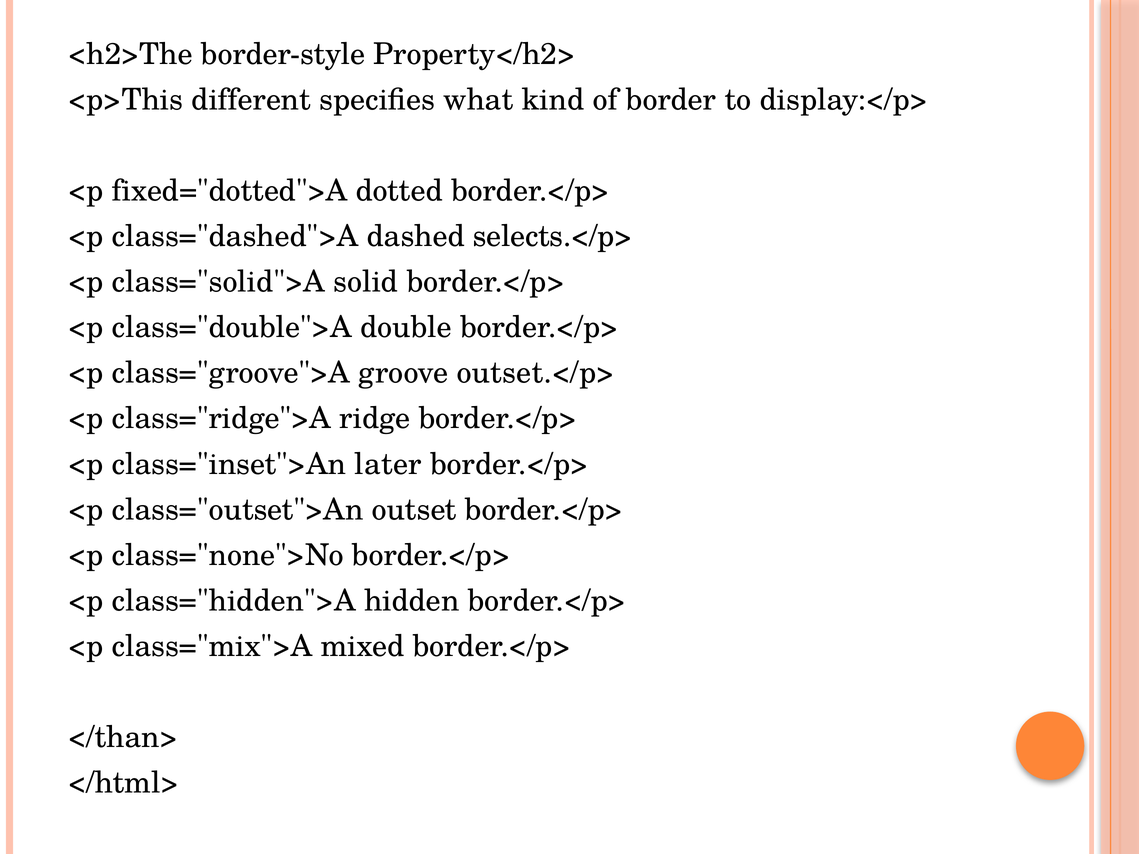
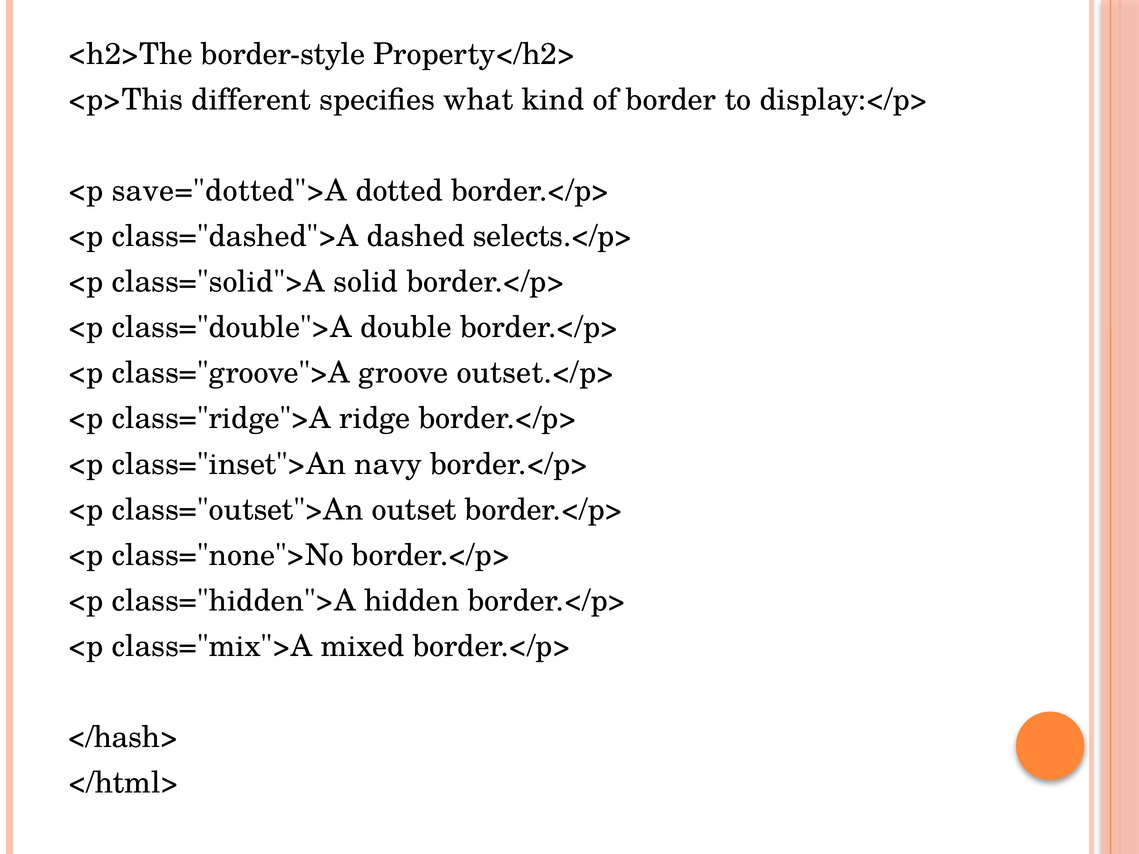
fixed="dotted">A: fixed="dotted">A -> save="dotted">A (229, 191)
later: later -> navy (388, 464)
</than>: </than> -> </hash> (123, 738)
